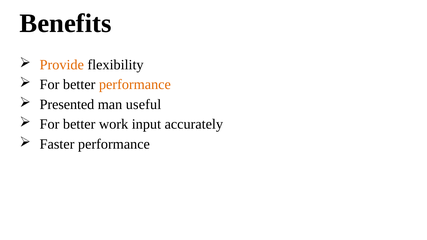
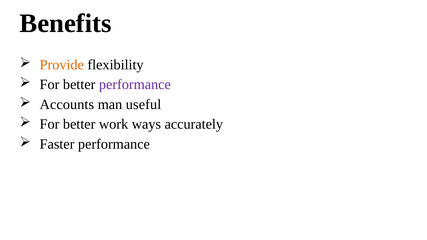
performance colour: orange -> purple (135, 85)
Presented: Presented -> Accounts (67, 105)
input: input -> ways (146, 124)
